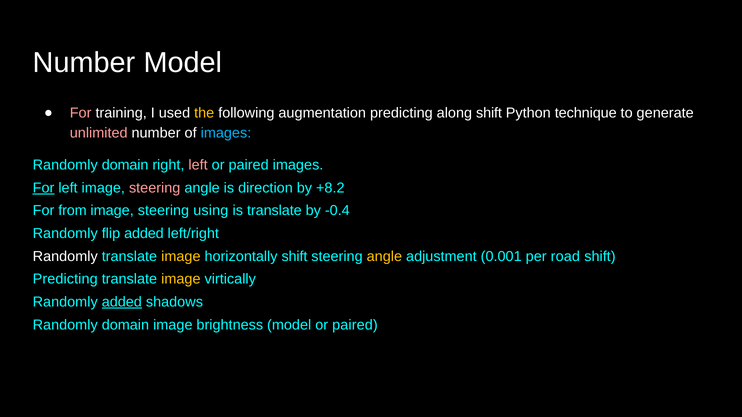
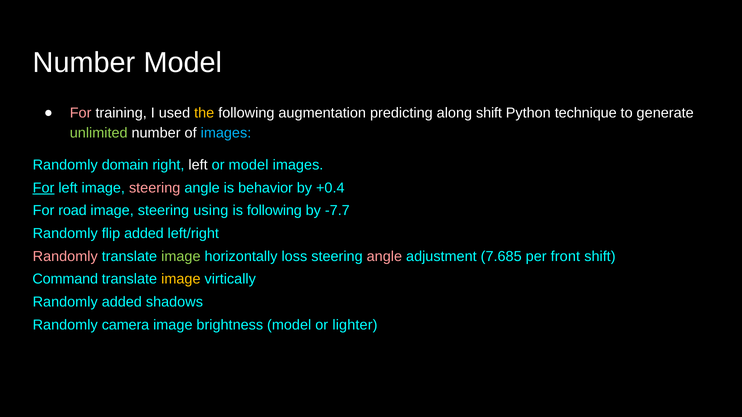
unlimited colour: pink -> light green (99, 133)
left colour: pink -> white (198, 165)
paired: paired -> model (249, 165)
direction: direction -> behavior (266, 188)
+8.2: +8.2 -> +0.4 (330, 188)
from: from -> road (73, 211)
is translate: translate -> following (274, 211)
-0.4: -0.4 -> -7.7 (337, 211)
Randomly colour: white -> pink (65, 257)
image colour: yellow -> light green (181, 257)
horizontally shift: shift -> loss (294, 257)
angle colour: yellow -> pink (384, 257)
0.001: 0.001 -> 7.685 (501, 257)
road: road -> front (565, 257)
Predicting: Predicting -> Command (65, 279)
added underline: present -> none (122, 302)
domain: domain -> camera (125, 325)
paired: paired -> lighter (355, 325)
